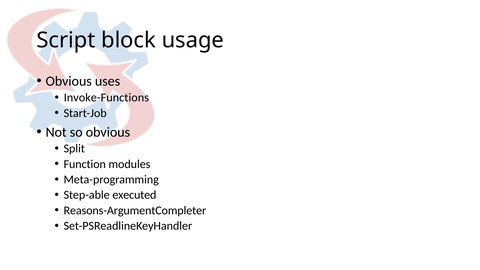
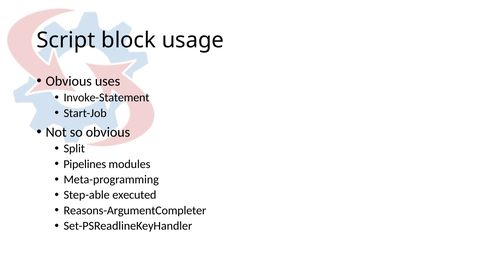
Invoke-Functions: Invoke-Functions -> Invoke-Statement (106, 98)
Function: Function -> Pipelines (85, 164)
